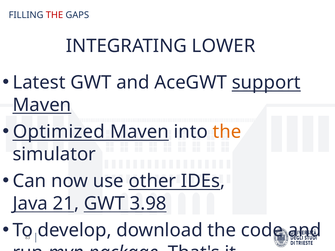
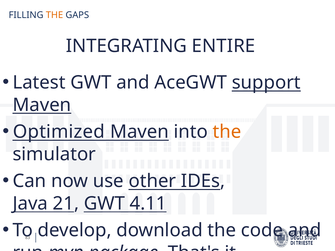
THE colour: red -> orange (54, 15)
LOWER: LOWER -> ENTIRE (224, 46)
3.98: 3.98 -> 4.11 (148, 204)
